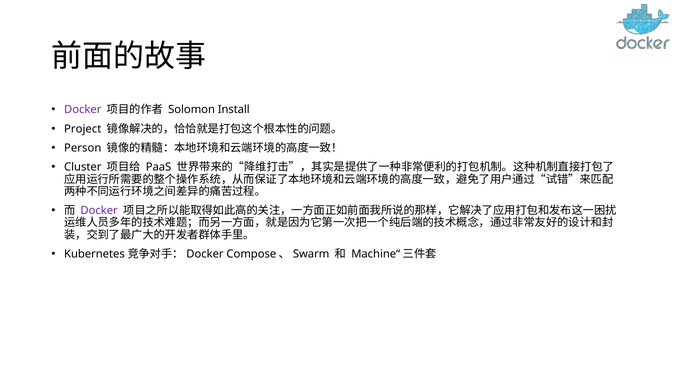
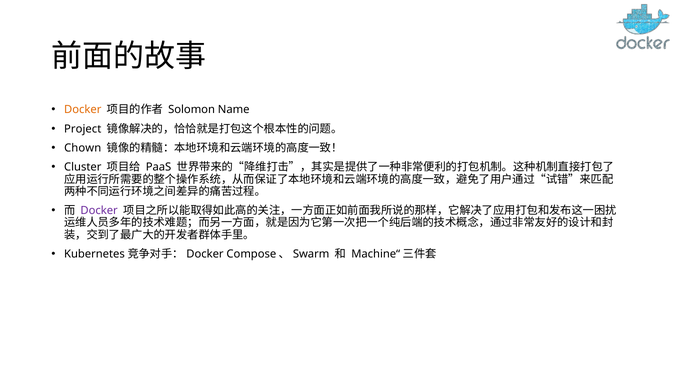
Docker colour: purple -> orange (83, 110)
Install: Install -> Name (234, 110)
Person: Person -> Chown (83, 148)
